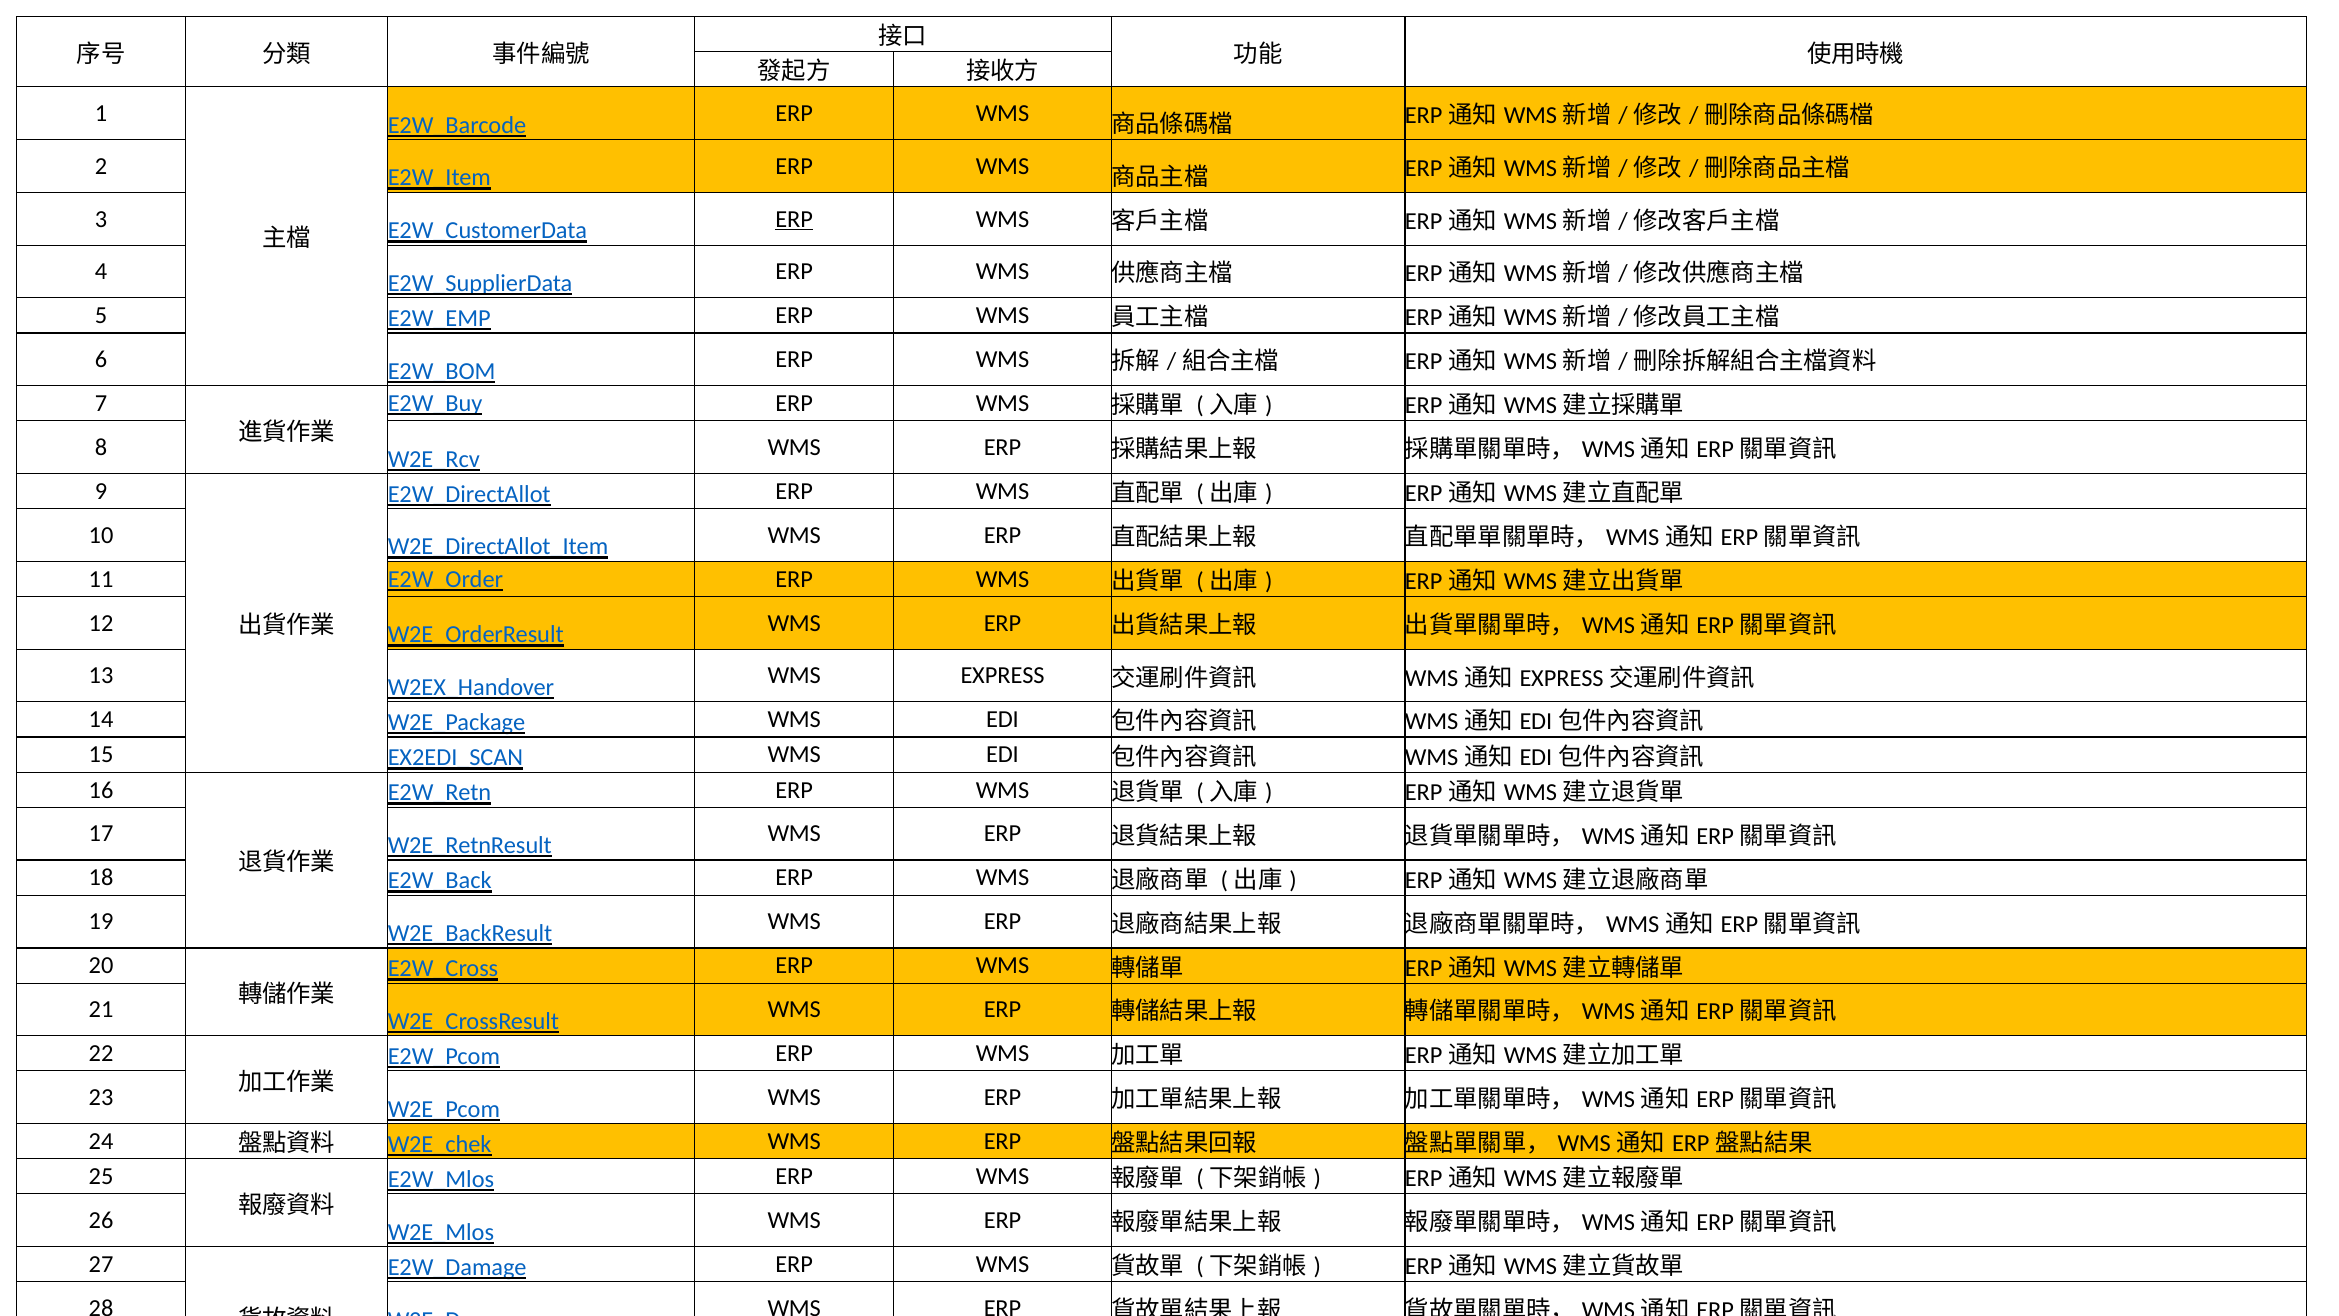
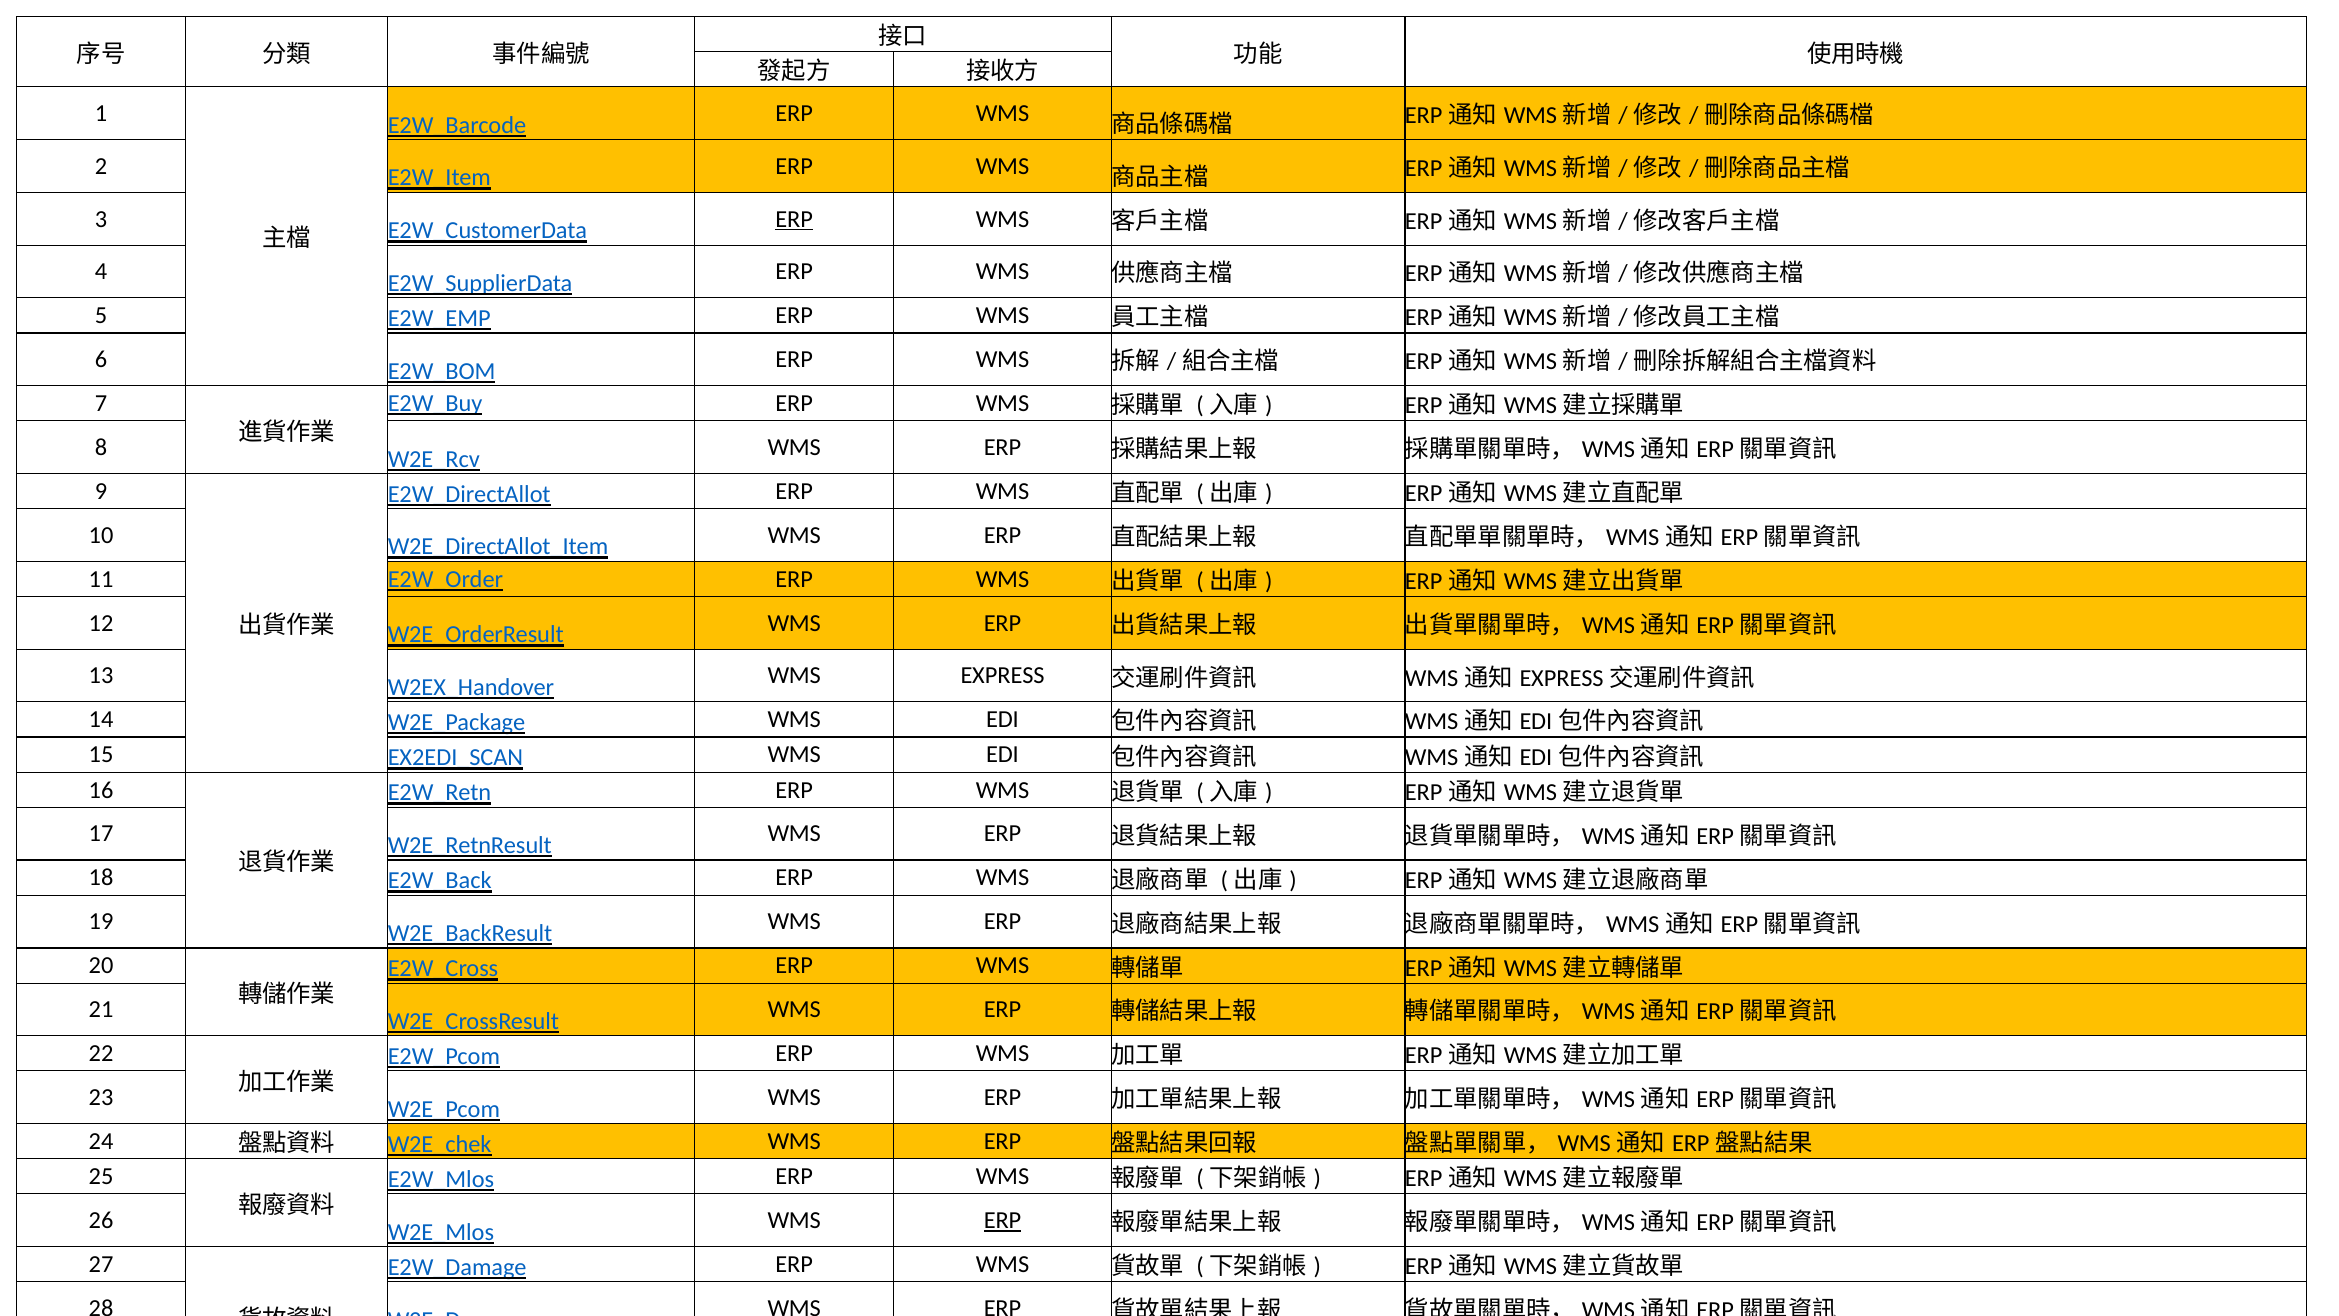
ERP underline: none -> present (1003, 1220)
